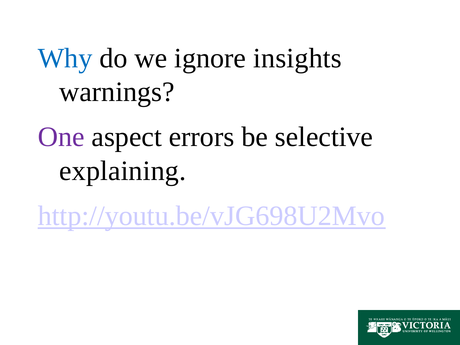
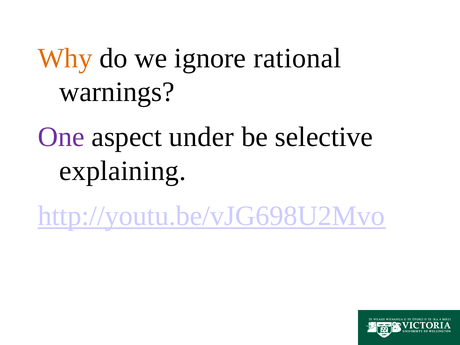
Why colour: blue -> orange (65, 58)
insights: insights -> rational (297, 58)
errors: errors -> under (201, 137)
